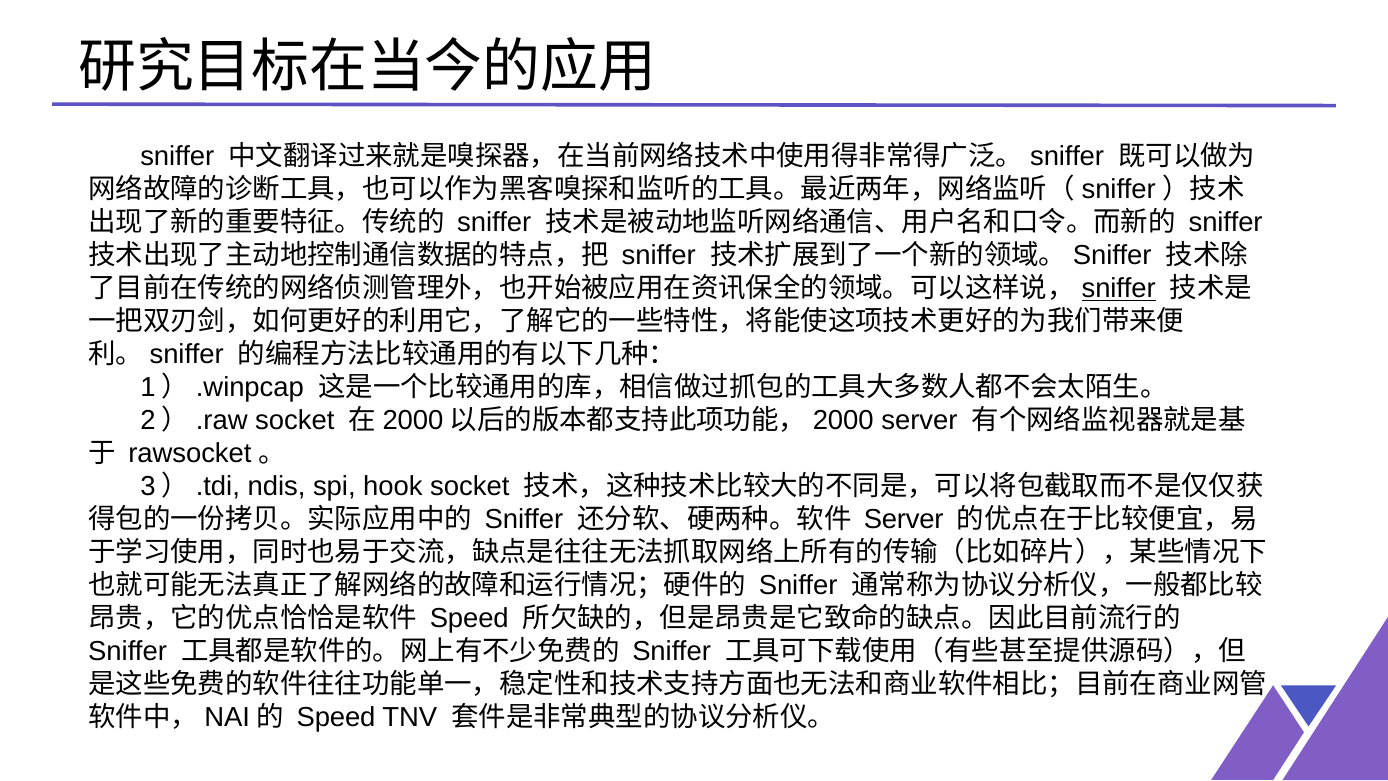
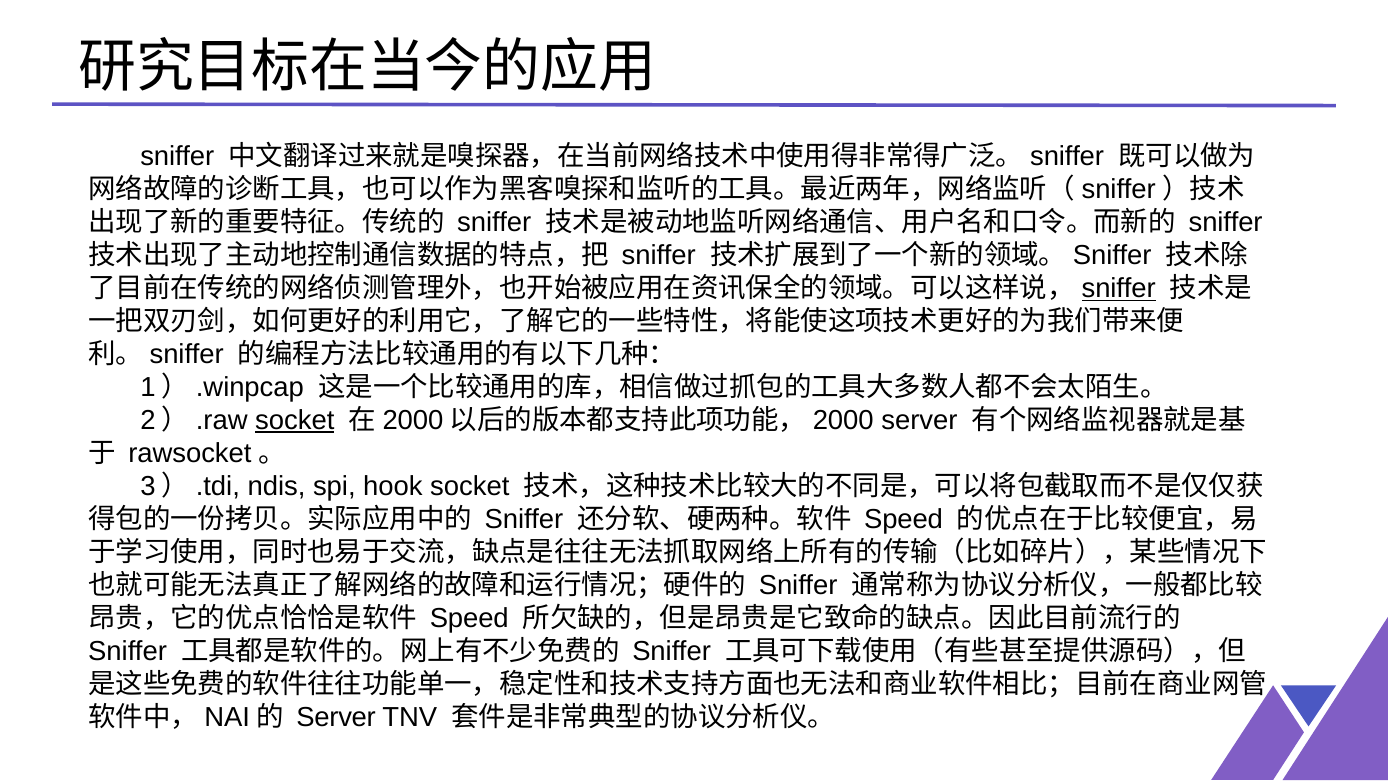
socket underline: none -> present (295, 420)
Server: Server -> Speed (904, 519)
Speed: Speed -> Server (336, 717)
